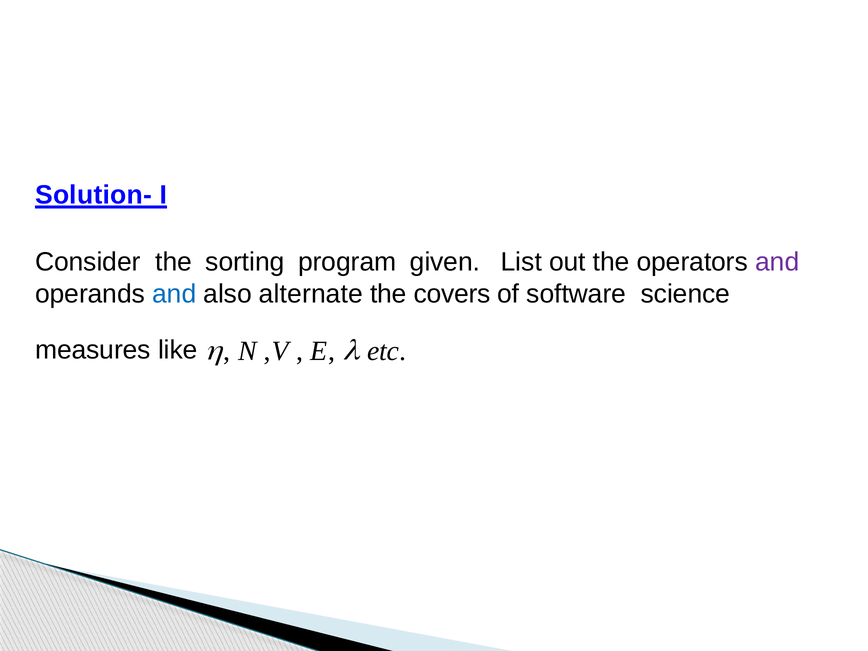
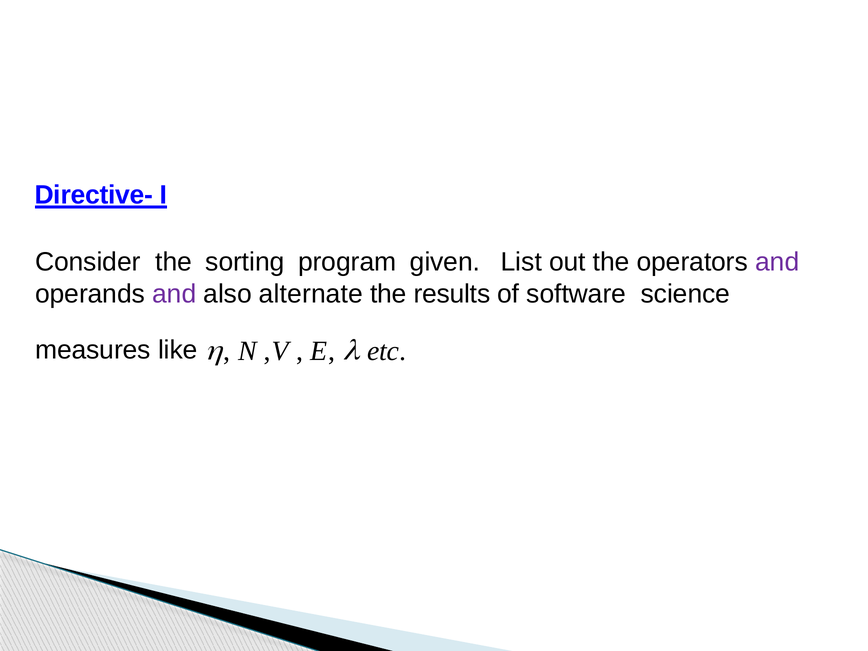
Solution-: Solution- -> Directive- (94, 195)
and colour: blue -> purple (174, 294)
covers: covers -> results (452, 294)
